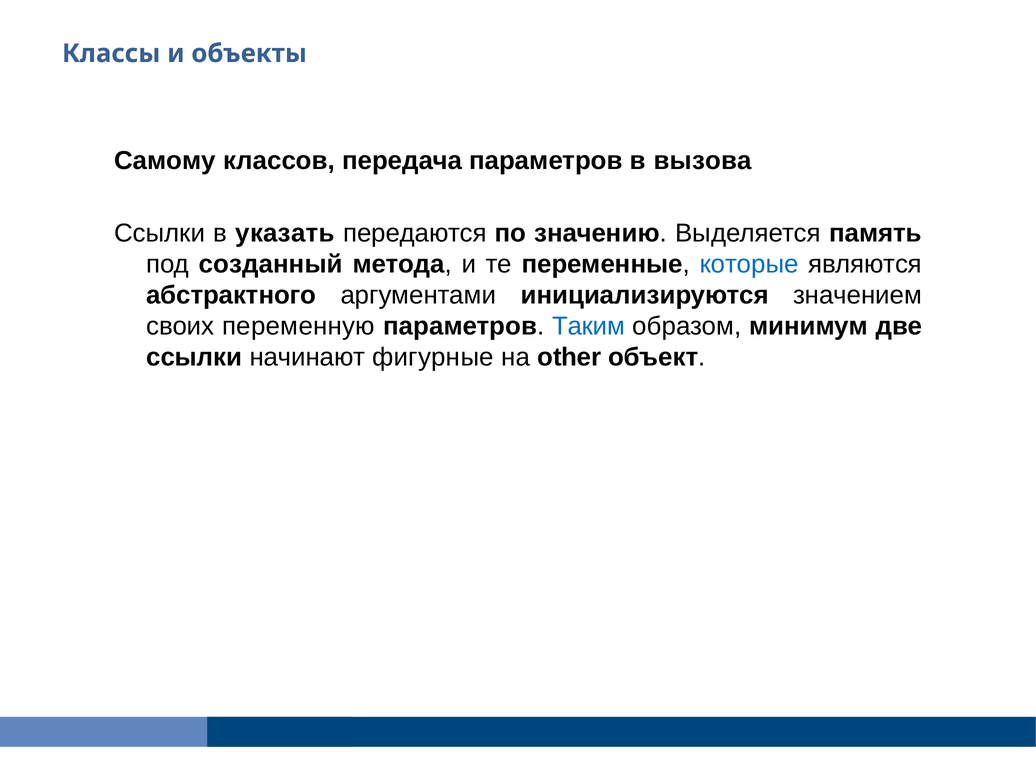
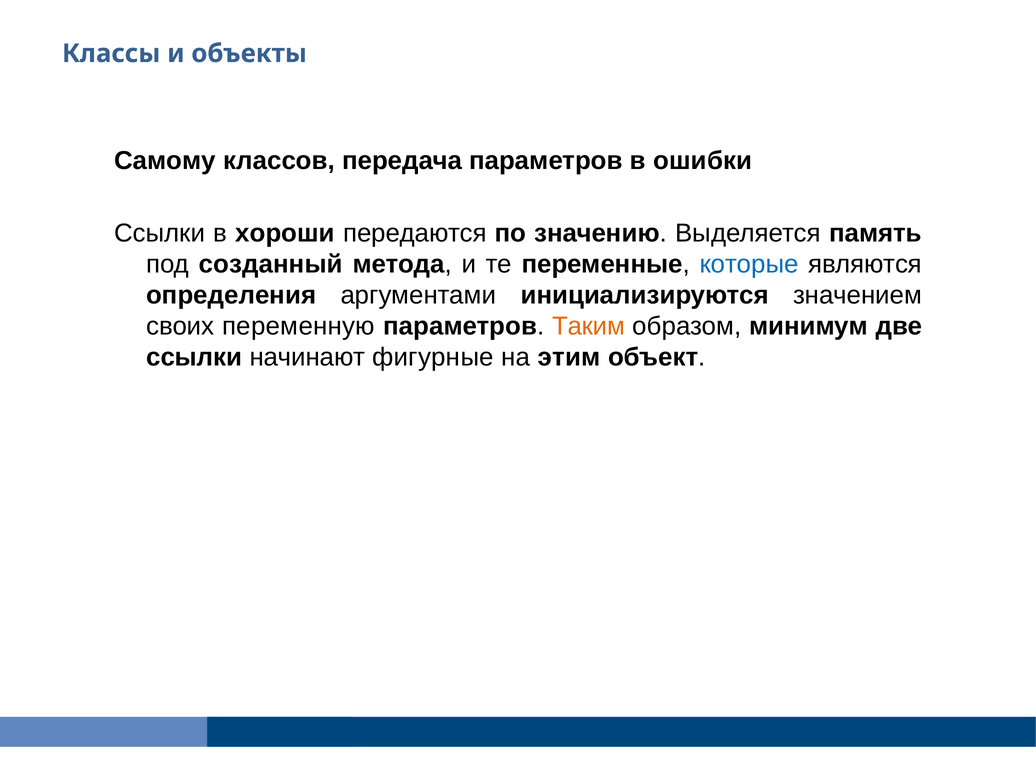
вызова: вызова -> ошибки (703, 161)
указать: указать -> хороши (285, 233)
абстрактного: абстрактного -> определения (231, 295)
Таким colour: blue -> orange (589, 326)
other: other -> этим (569, 357)
